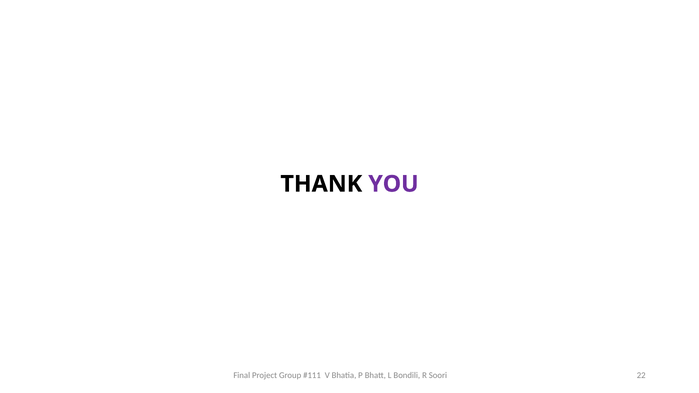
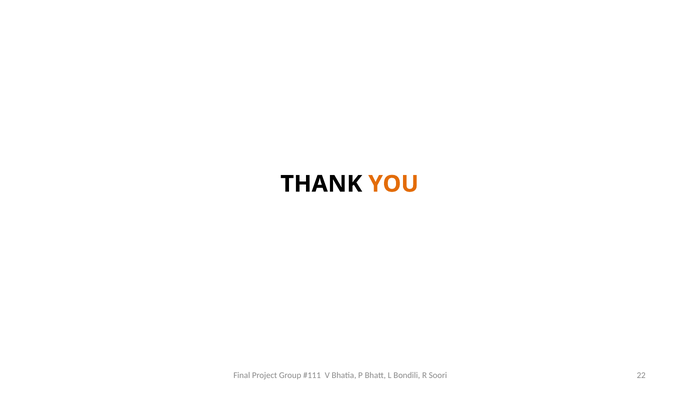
YOU colour: purple -> orange (393, 184)
